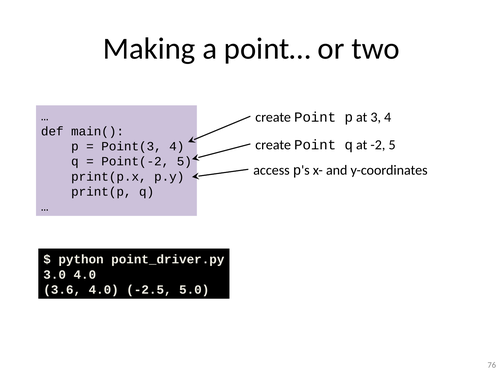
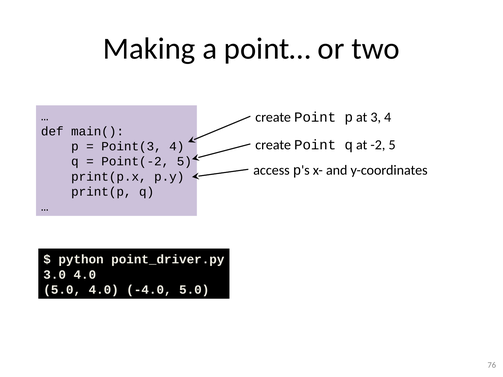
3.6: 3.6 -> 5.0 (62, 290)
-2.5: -2.5 -> -4.0 (149, 290)
